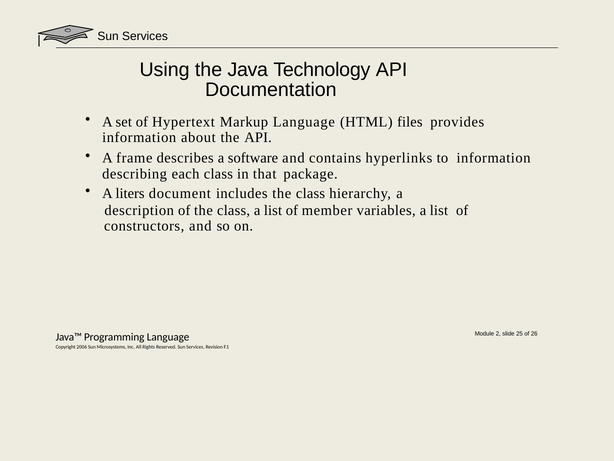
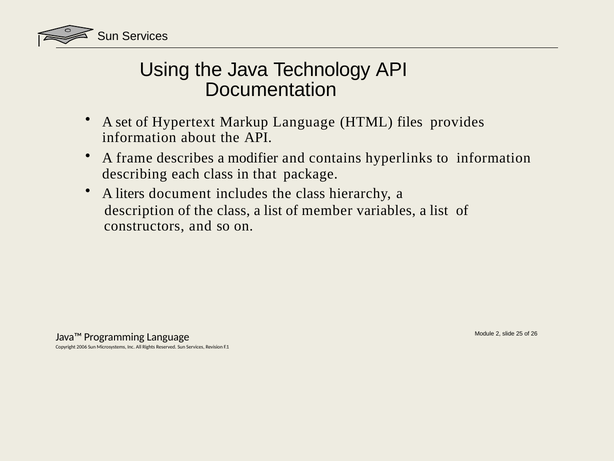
software: software -> modifier (253, 158)
